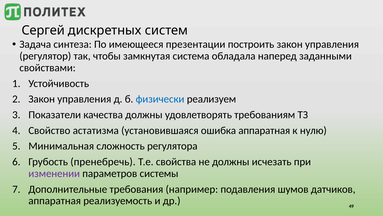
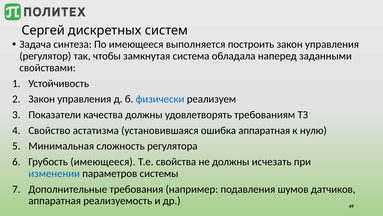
презентации: презентации -> выполняется (196, 44)
Грубость пренебречь: пренебречь -> имеющееся (103, 161)
изменении colour: purple -> blue (54, 173)
